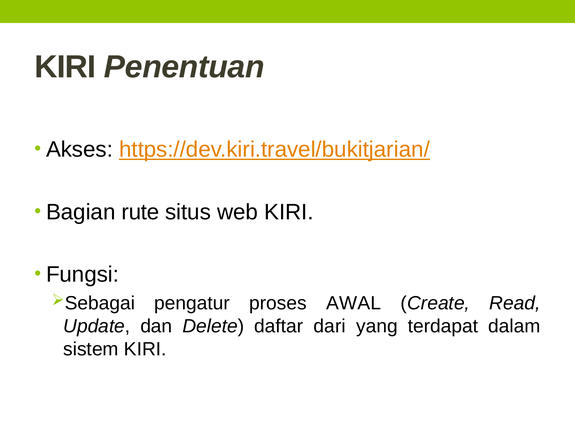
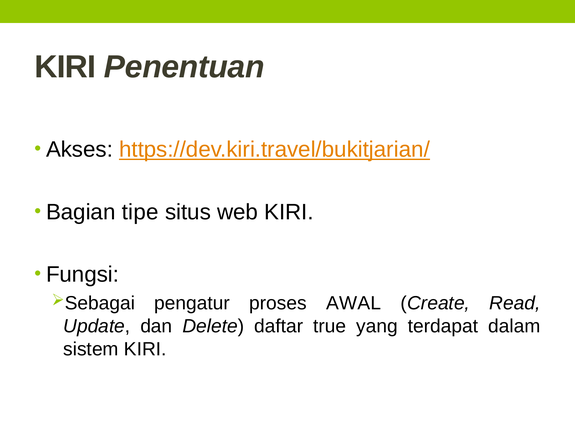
rute: rute -> tipe (140, 212)
dari: dari -> true (330, 326)
